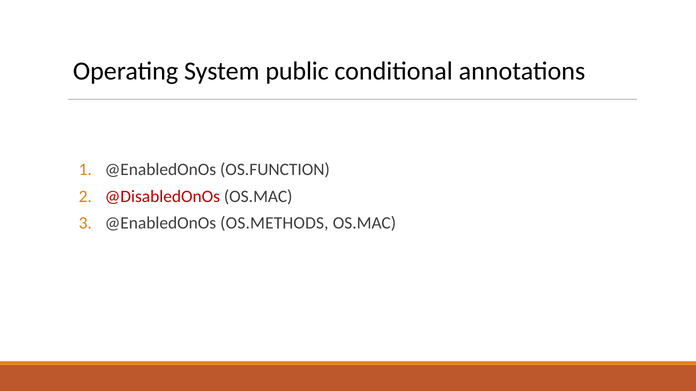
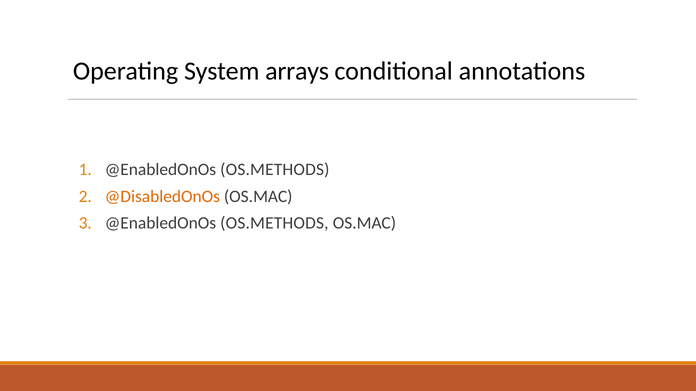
public: public -> arrays (297, 71)
OS.FUNCTION: OS.FUNCTION -> OS.METHODS (275, 170)
@DisabledOnOs colour: red -> orange (162, 197)
